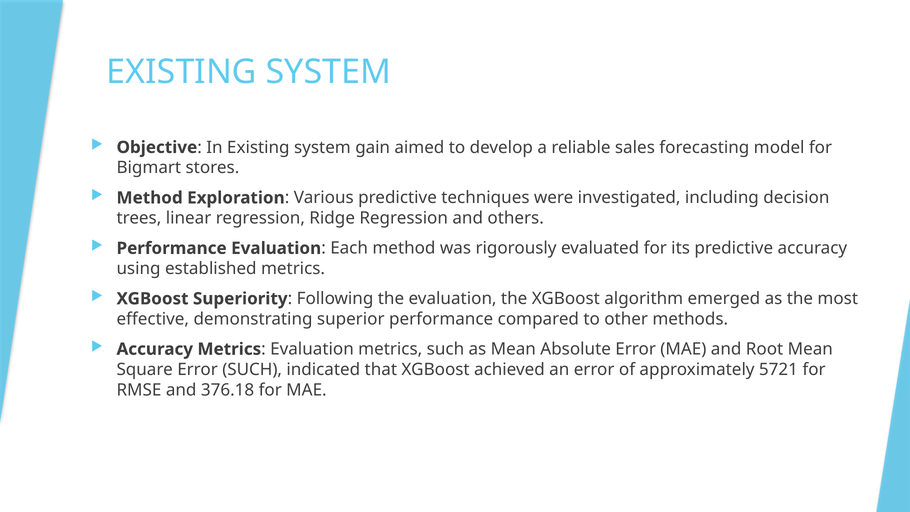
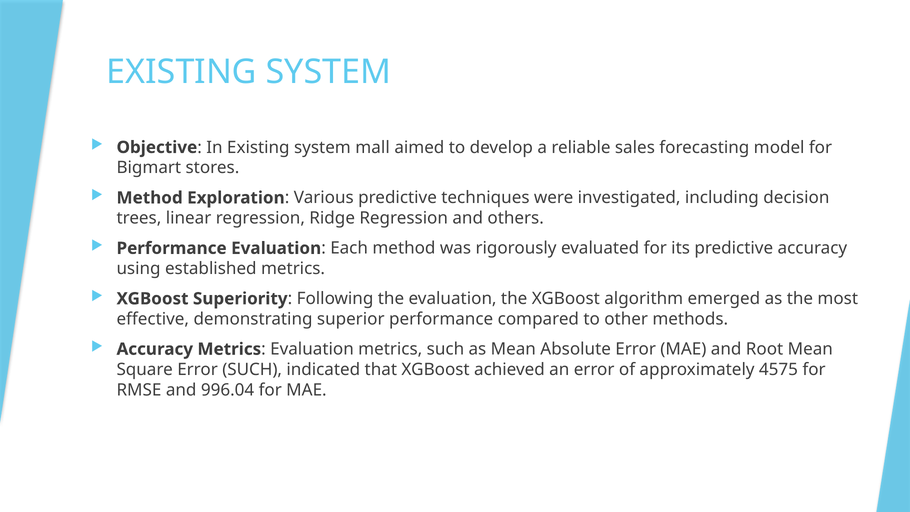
gain: gain -> mall (373, 147)
5721: 5721 -> 4575 (778, 370)
376.18: 376.18 -> 996.04 (228, 390)
